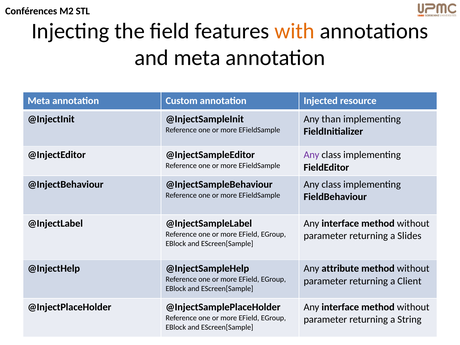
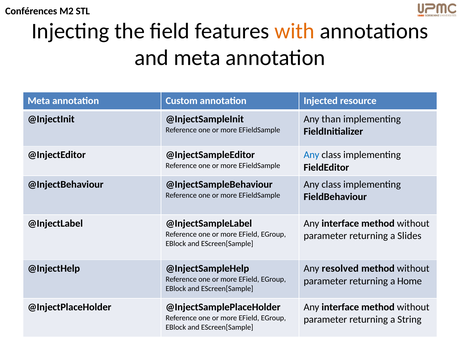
Any colour: purple -> blue (311, 155)
attribute: attribute -> resolved (340, 269)
Client: Client -> Home (410, 281)
